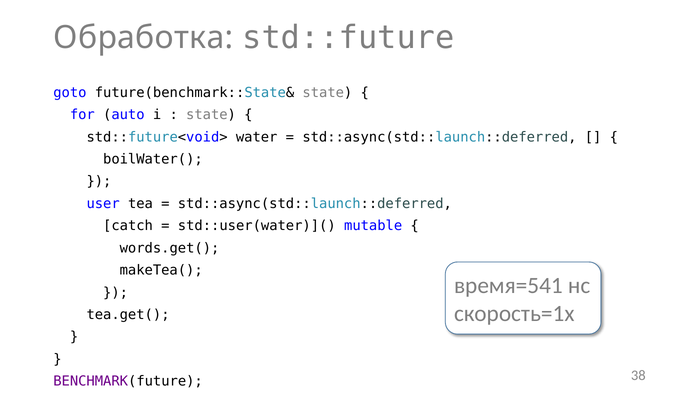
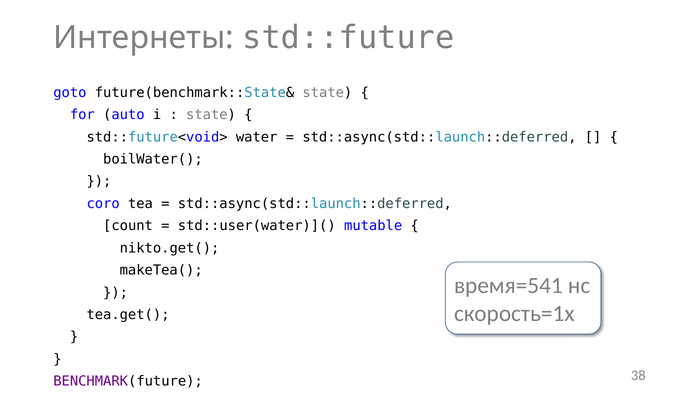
Обработка: Обработка -> Интернеты (144, 38)
user: user -> coro (103, 204)
catch: catch -> count (128, 226)
words.get(: words.get( -> nikto.get( (170, 248)
